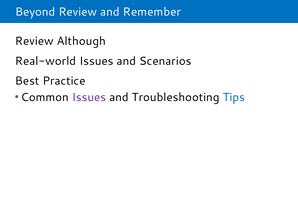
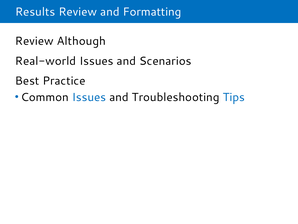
Beyond: Beyond -> Results (35, 12)
Remember: Remember -> Formatting (152, 12)
Issues colour: purple -> blue (89, 97)
